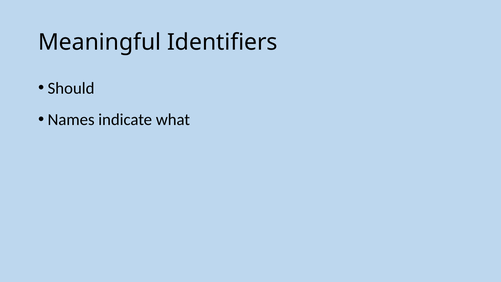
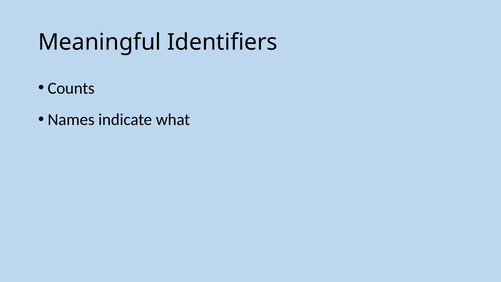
Should: Should -> Counts (71, 88)
